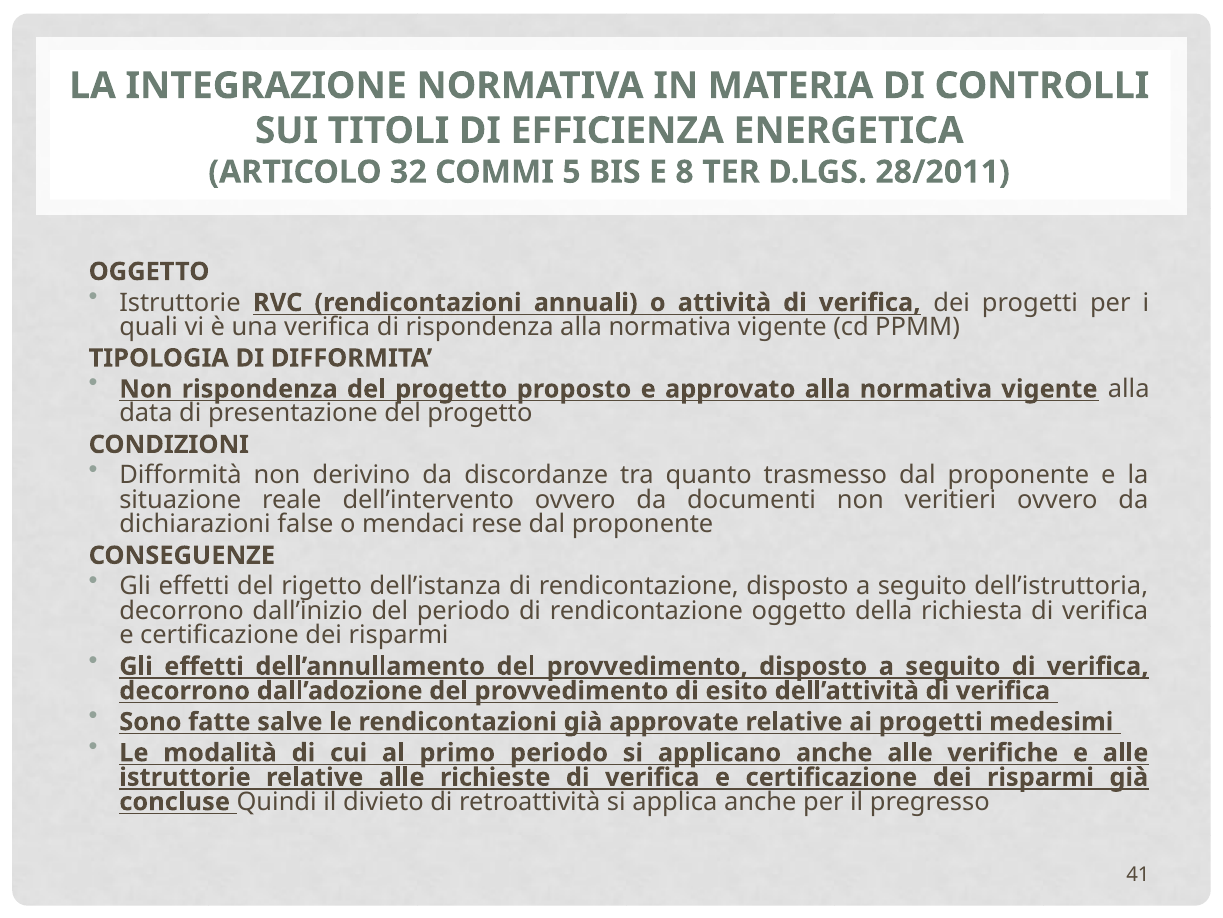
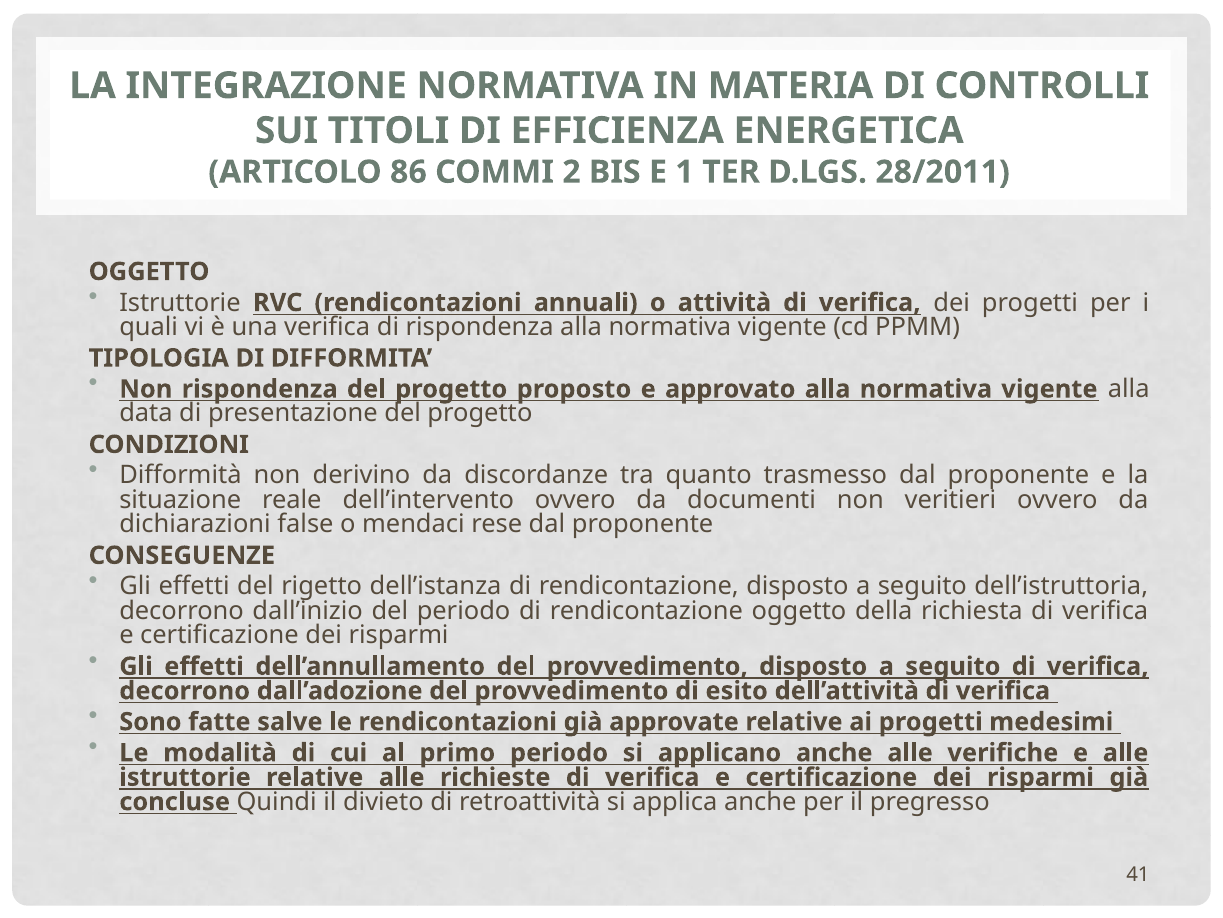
32: 32 -> 86 (408, 172)
5: 5 -> 2 (571, 172)
8: 8 -> 1 (685, 172)
